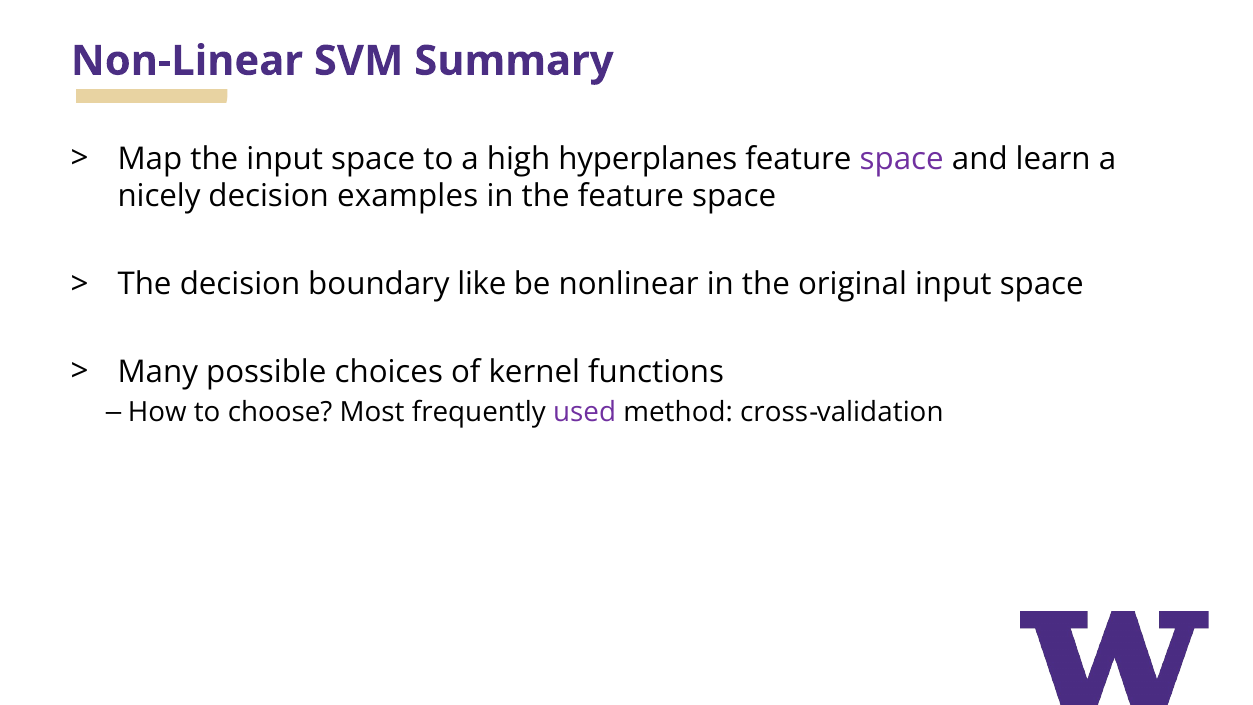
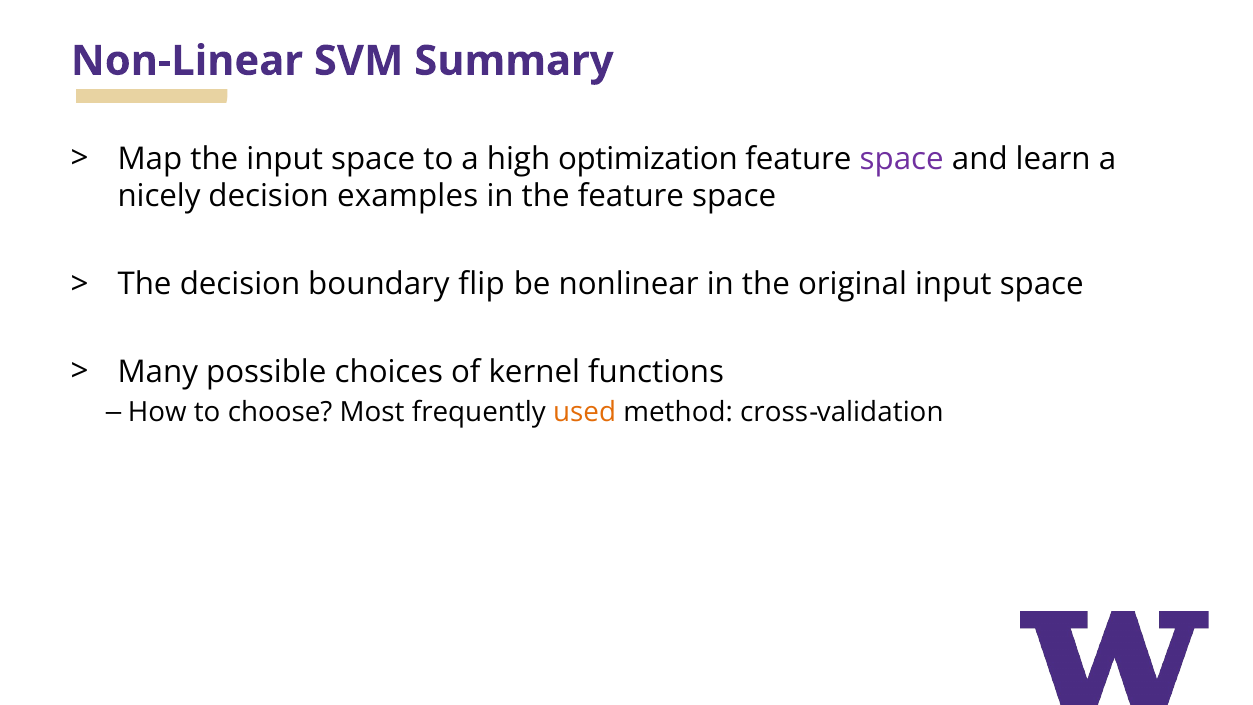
hyperplanes: hyperplanes -> optimization (648, 159)
like: like -> flip (482, 284)
used colour: purple -> orange (585, 413)
